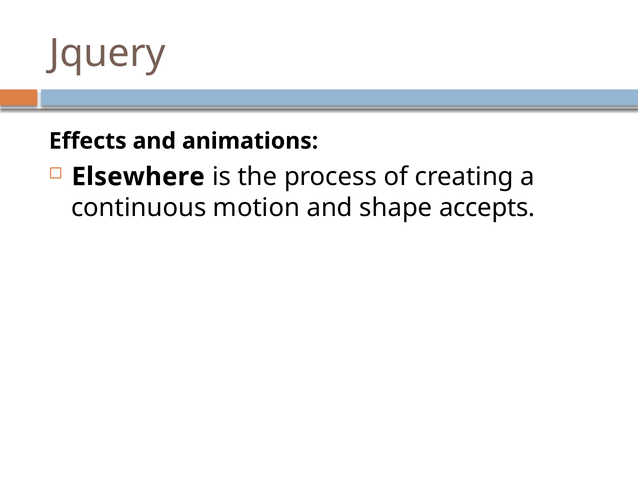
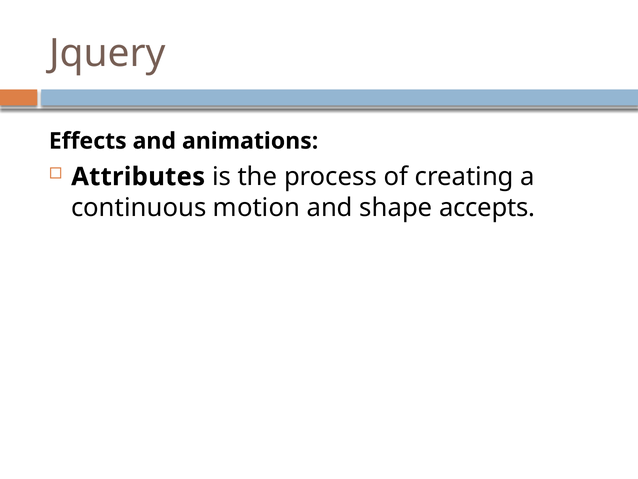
Elsewhere: Elsewhere -> Attributes (138, 177)
